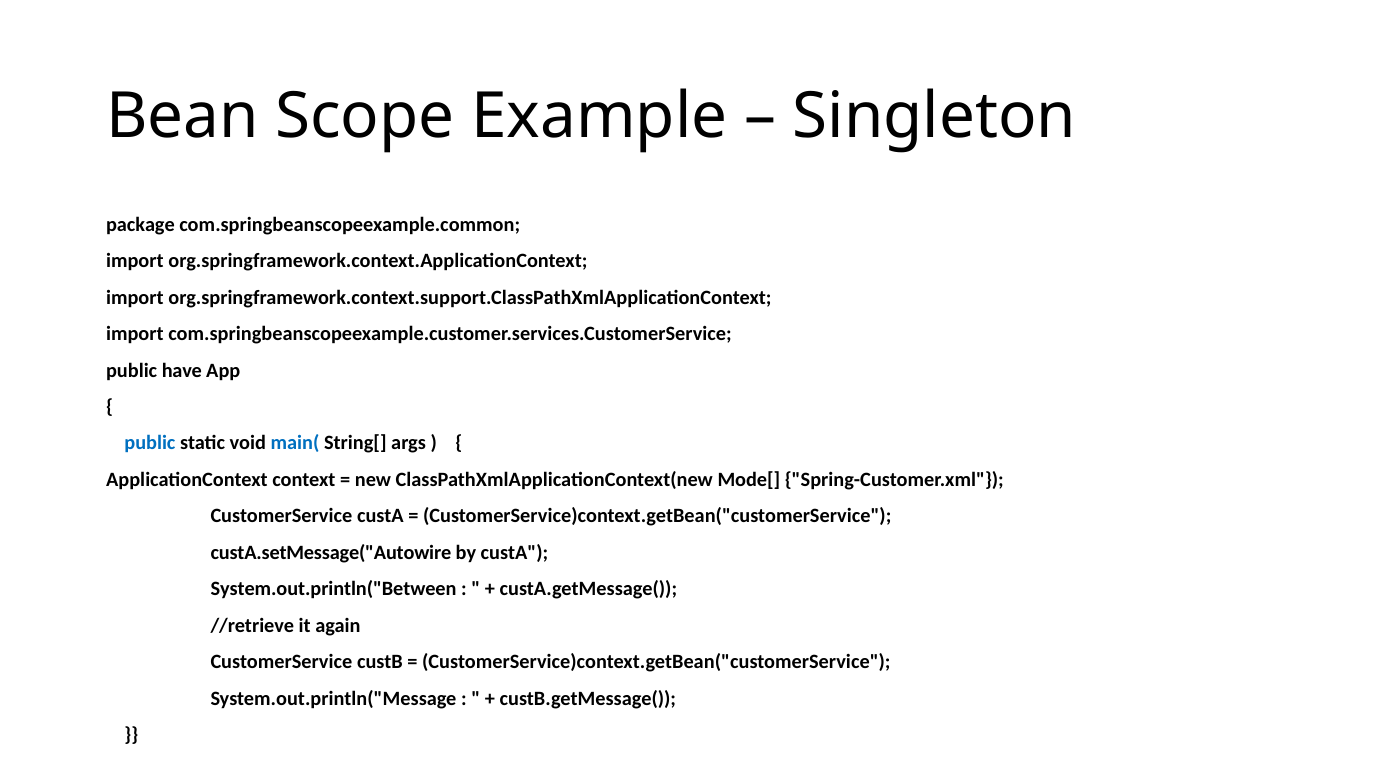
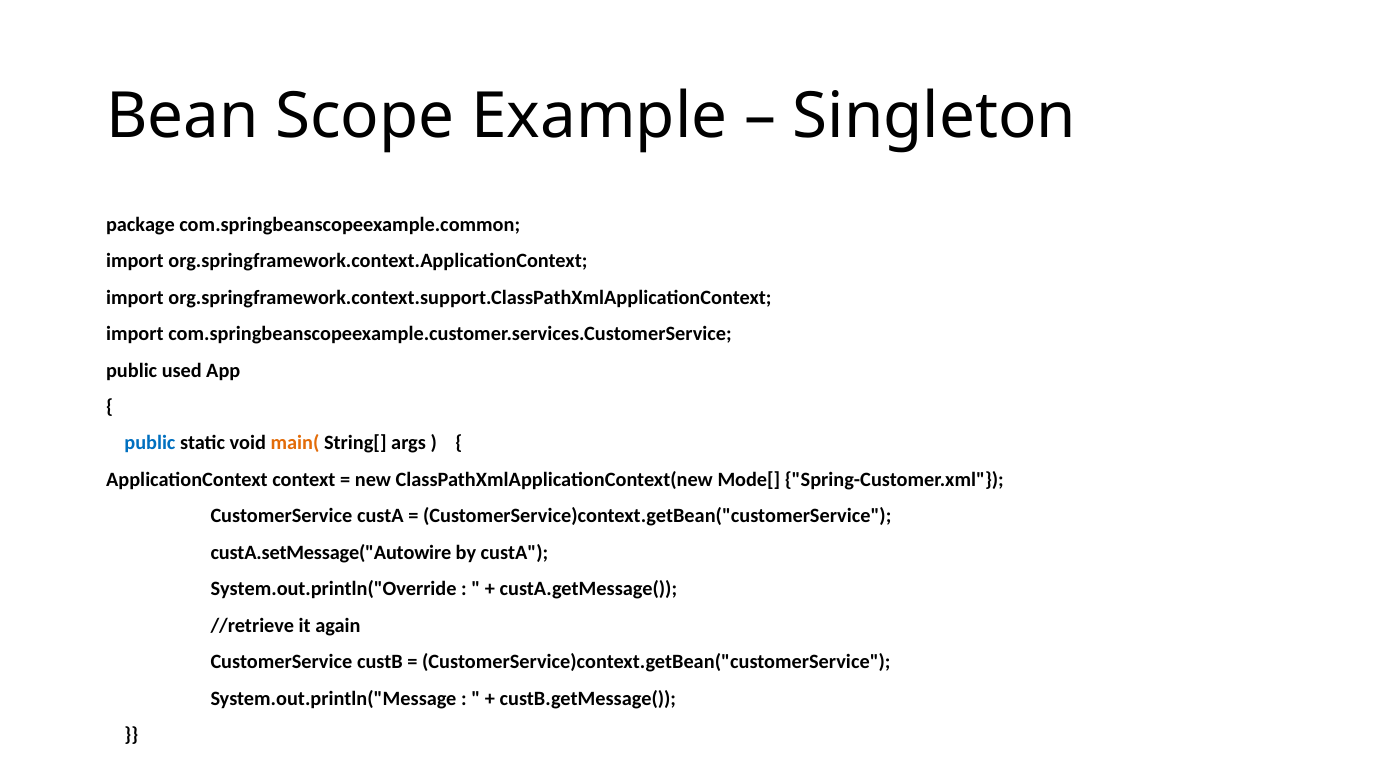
have: have -> used (182, 370)
main( colour: blue -> orange (295, 443)
System.out.println("Between: System.out.println("Between -> System.out.println("Override (334, 589)
